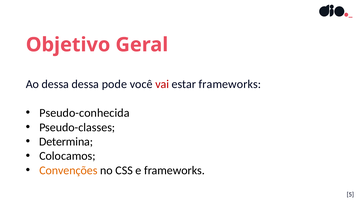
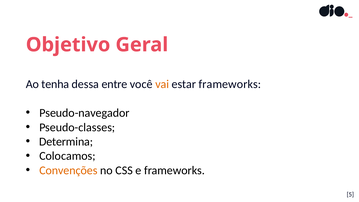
Ao dessa: dessa -> tenha (55, 84)
pode: pode -> entre (114, 84)
vai colour: red -> orange (162, 84)
Pseudo-conhecida: Pseudo-conhecida -> Pseudo-navegador (84, 113)
